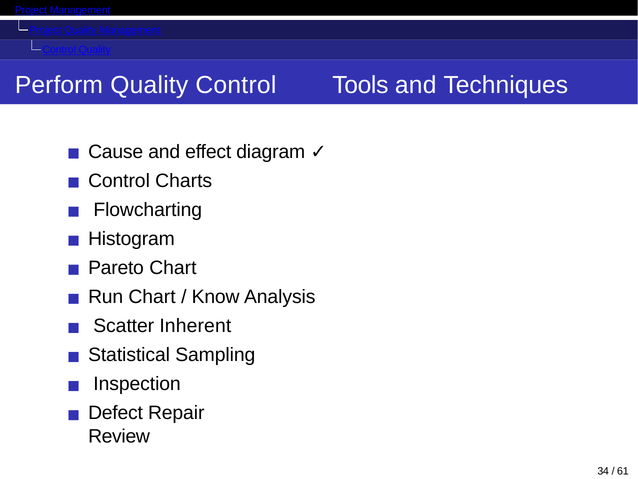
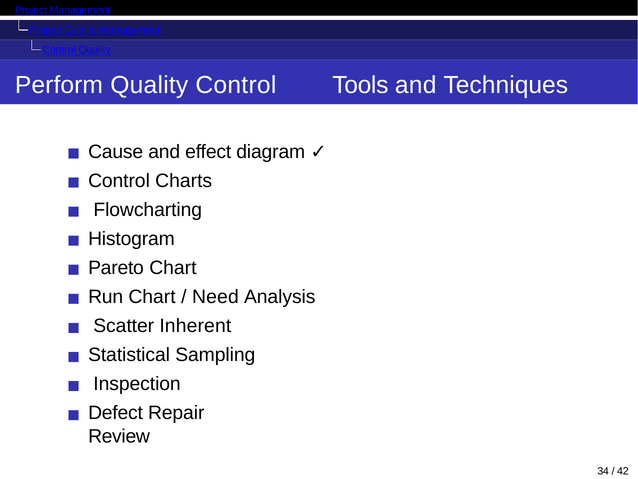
Know: Know -> Need (215, 297)
61: 61 -> 42 (623, 471)
